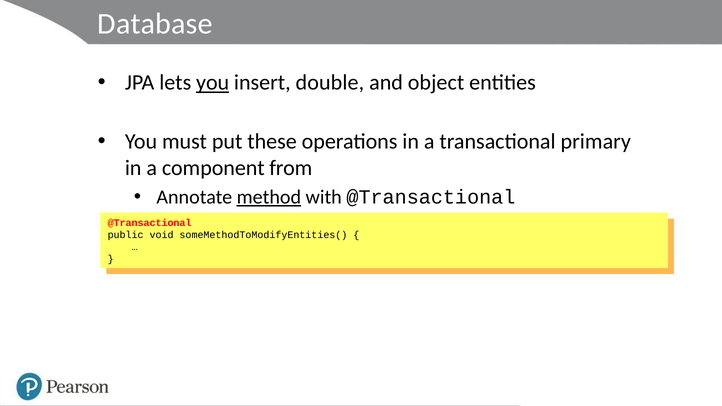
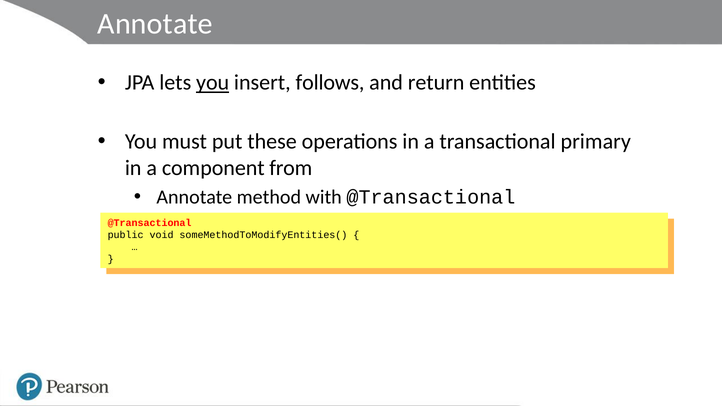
Database: Database -> Annotate (155, 24)
double: double -> follows (330, 83)
object: object -> return (436, 83)
method underline: present -> none (269, 197)
